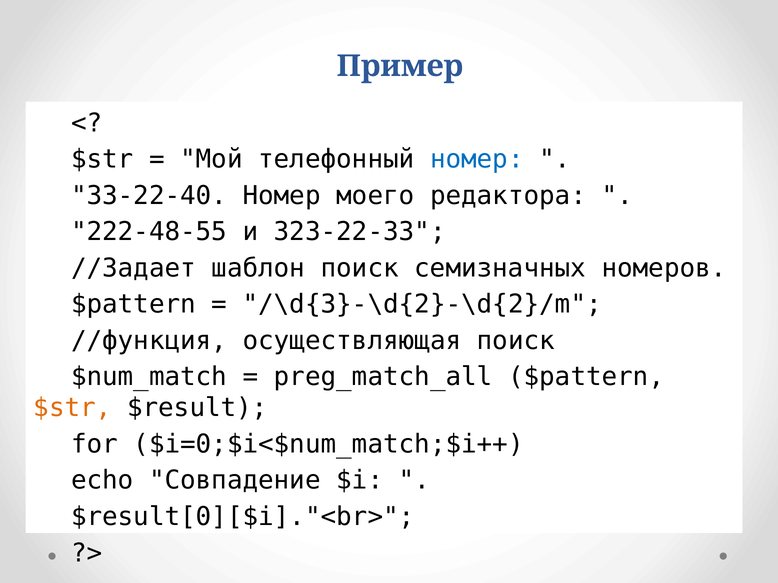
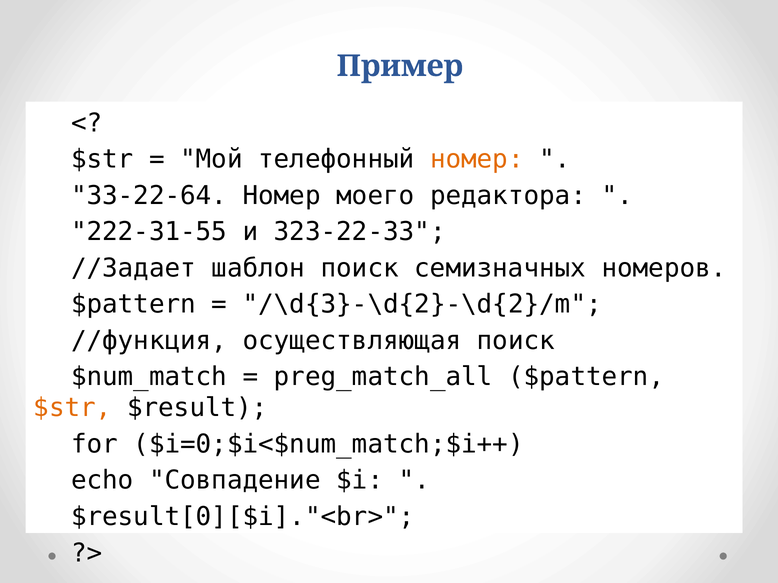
номер colour: blue -> orange (477, 159)
33-22-40: 33-22-40 -> 33-22-64 (149, 196)
222-48-55: 222-48-55 -> 222-31-55 (149, 232)
